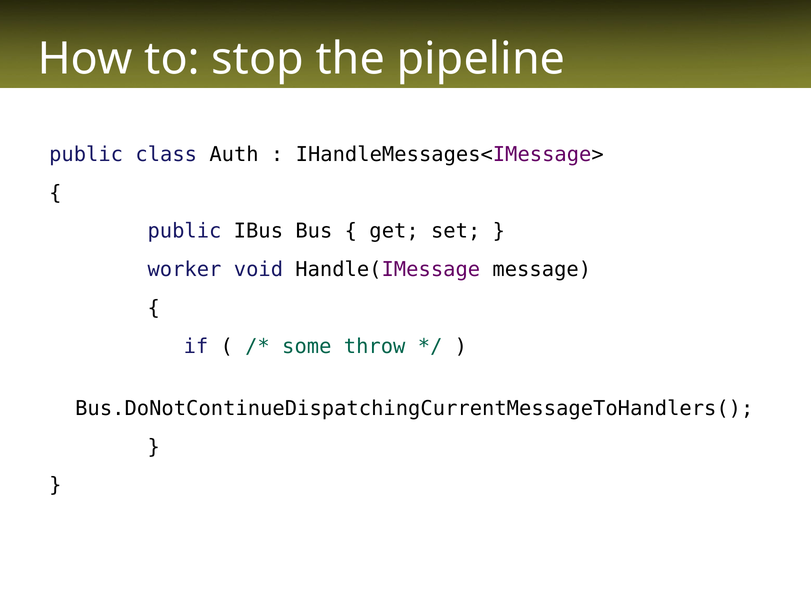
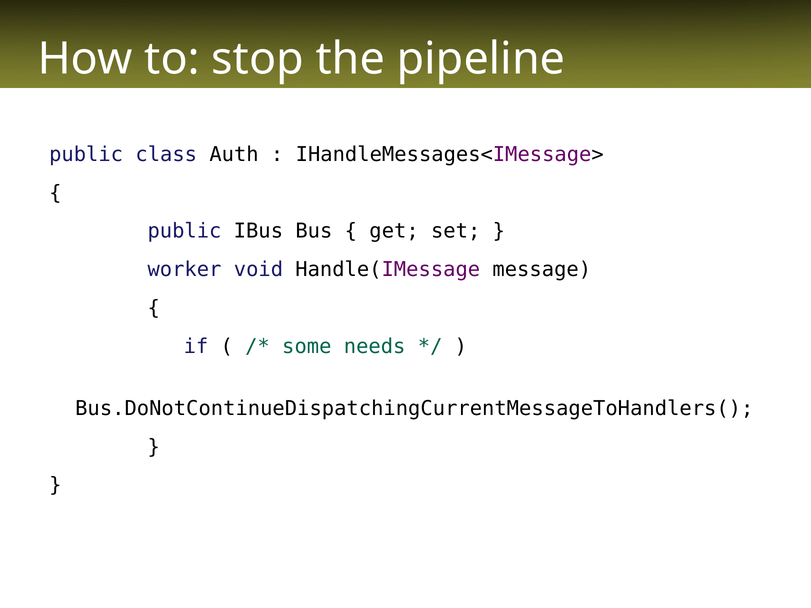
throw: throw -> needs (375, 346)
